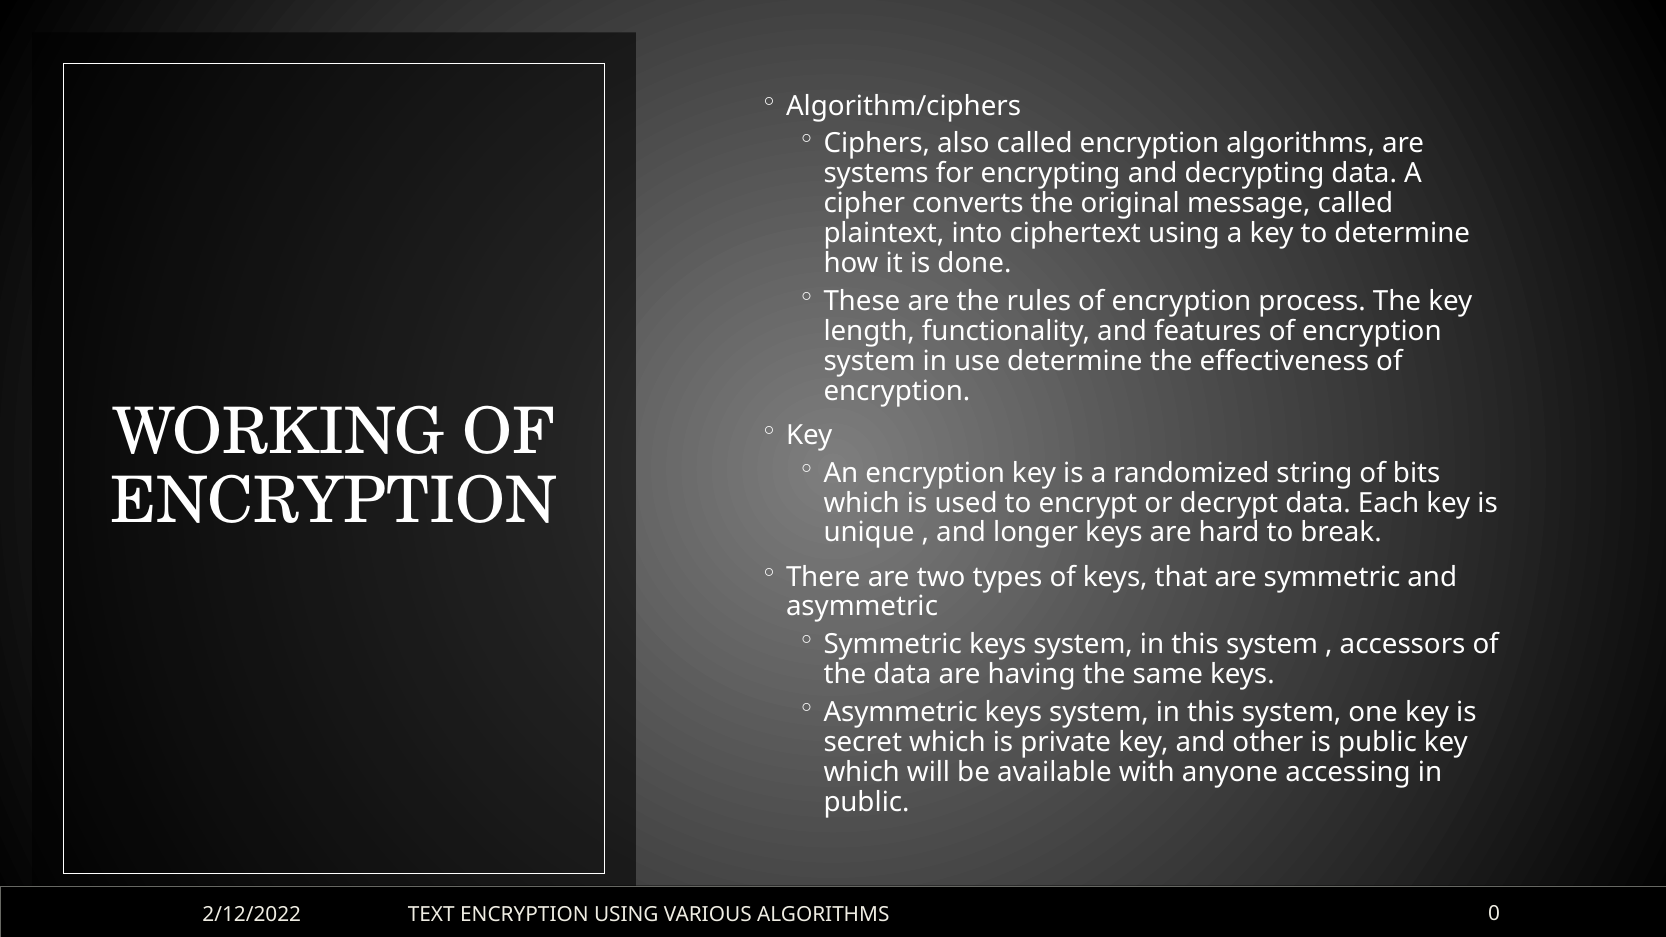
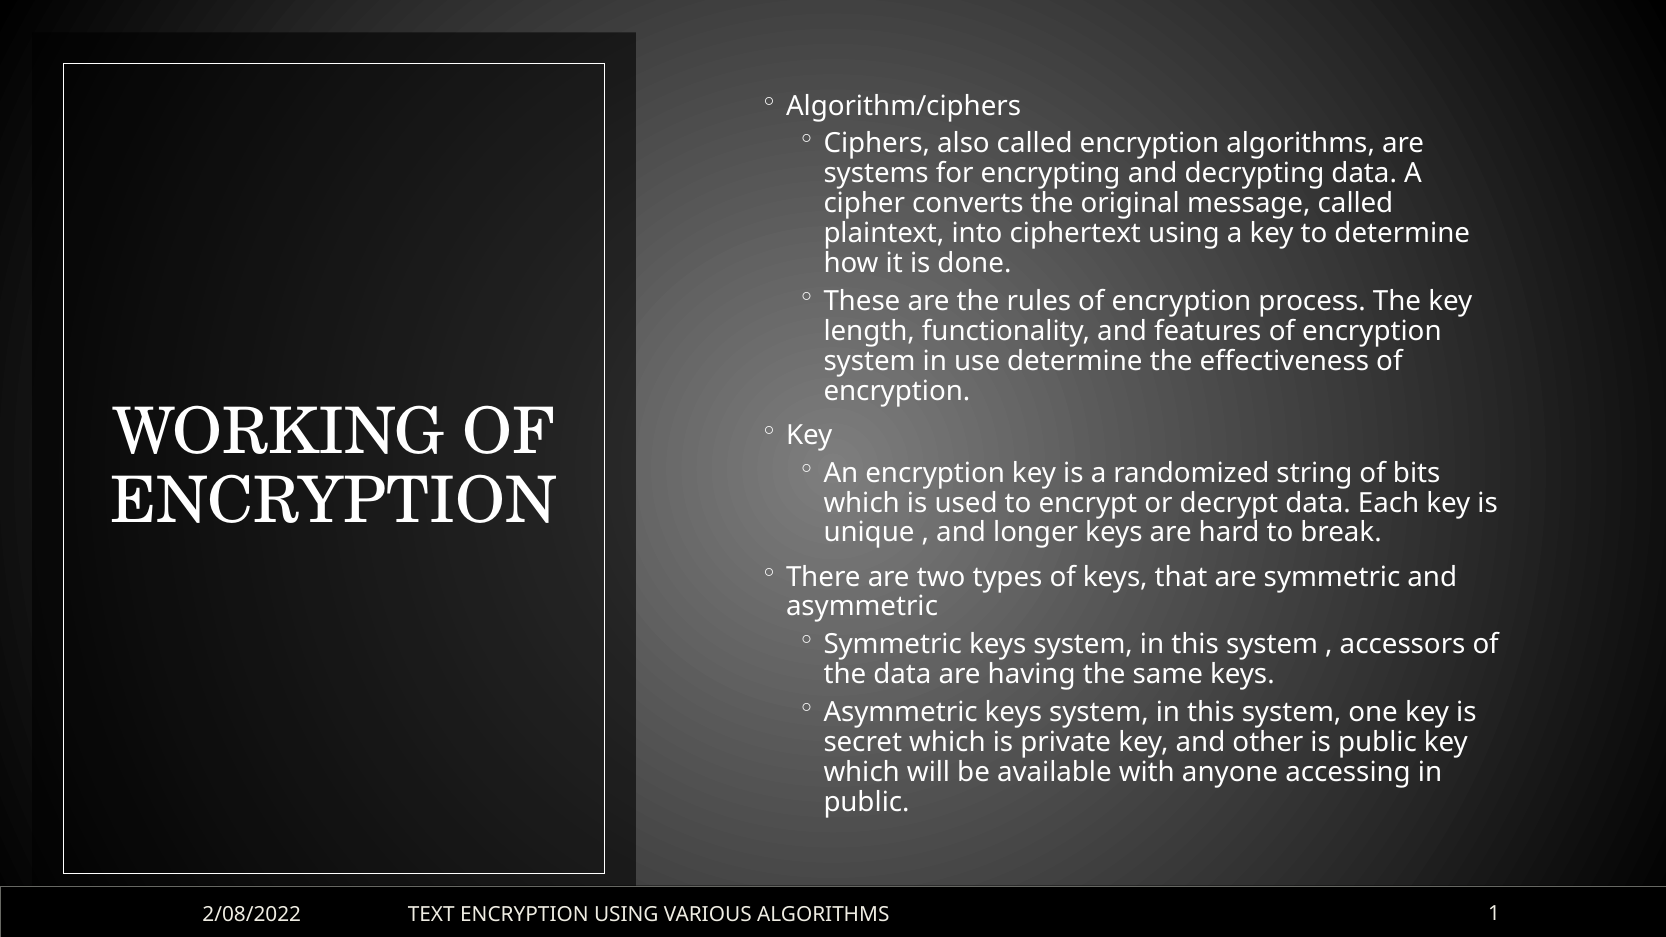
2/12/2022: 2/12/2022 -> 2/08/2022 (252, 915)
0: 0 -> 1 (1494, 913)
